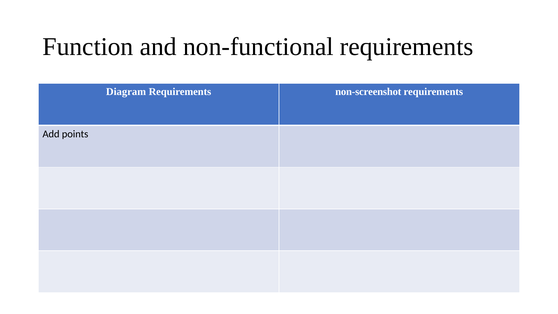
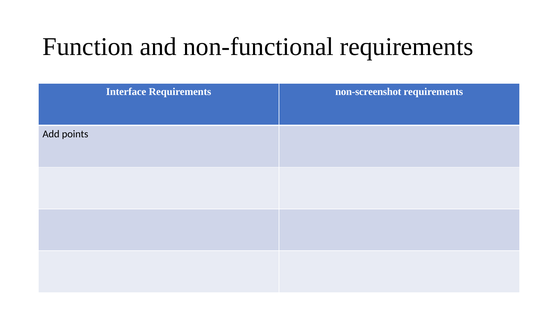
Diagram: Diagram -> Interface (126, 92)
